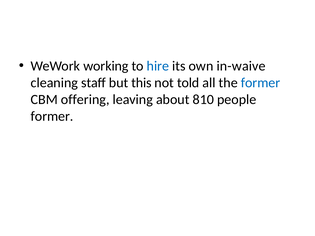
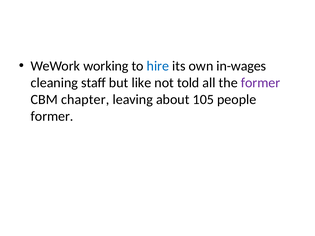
in-waive: in-waive -> in-wages (241, 66)
this: this -> like (141, 83)
former colour: blue -> purple (261, 83)
offering: offering -> chapter (85, 100)
810: 810 -> 105 (203, 100)
